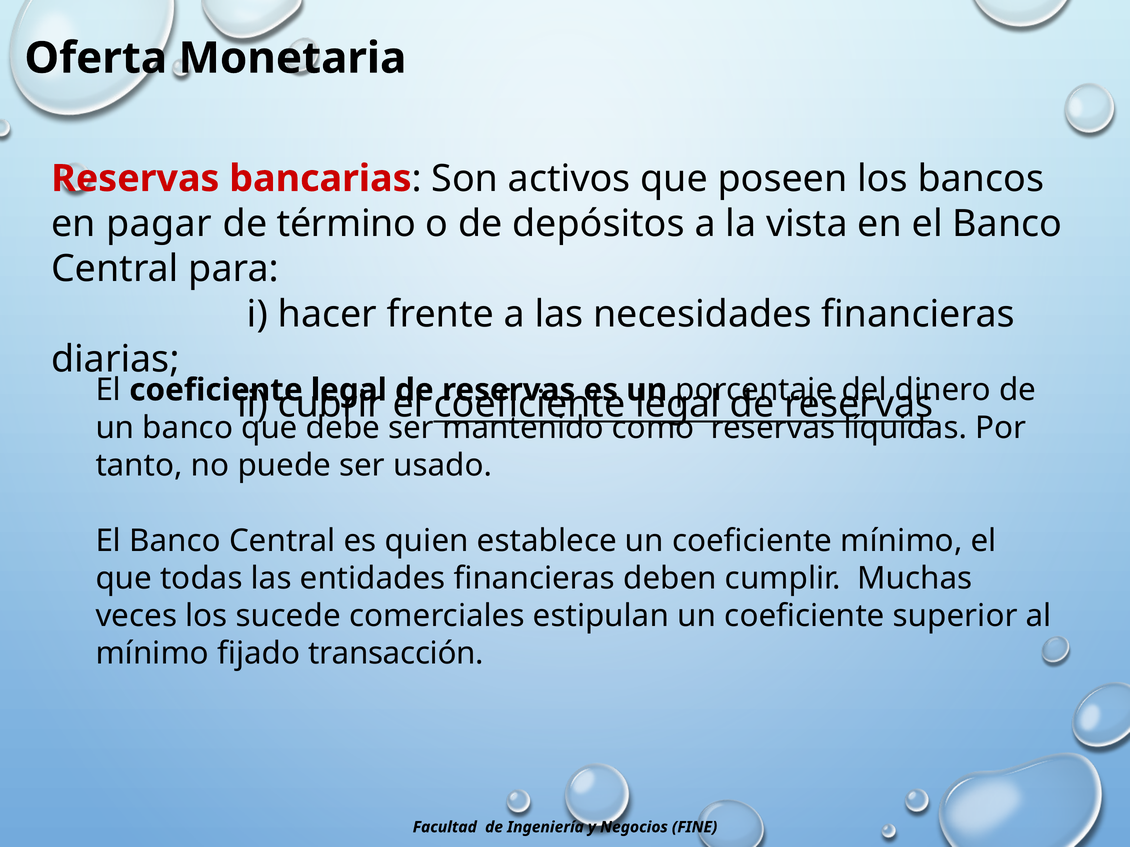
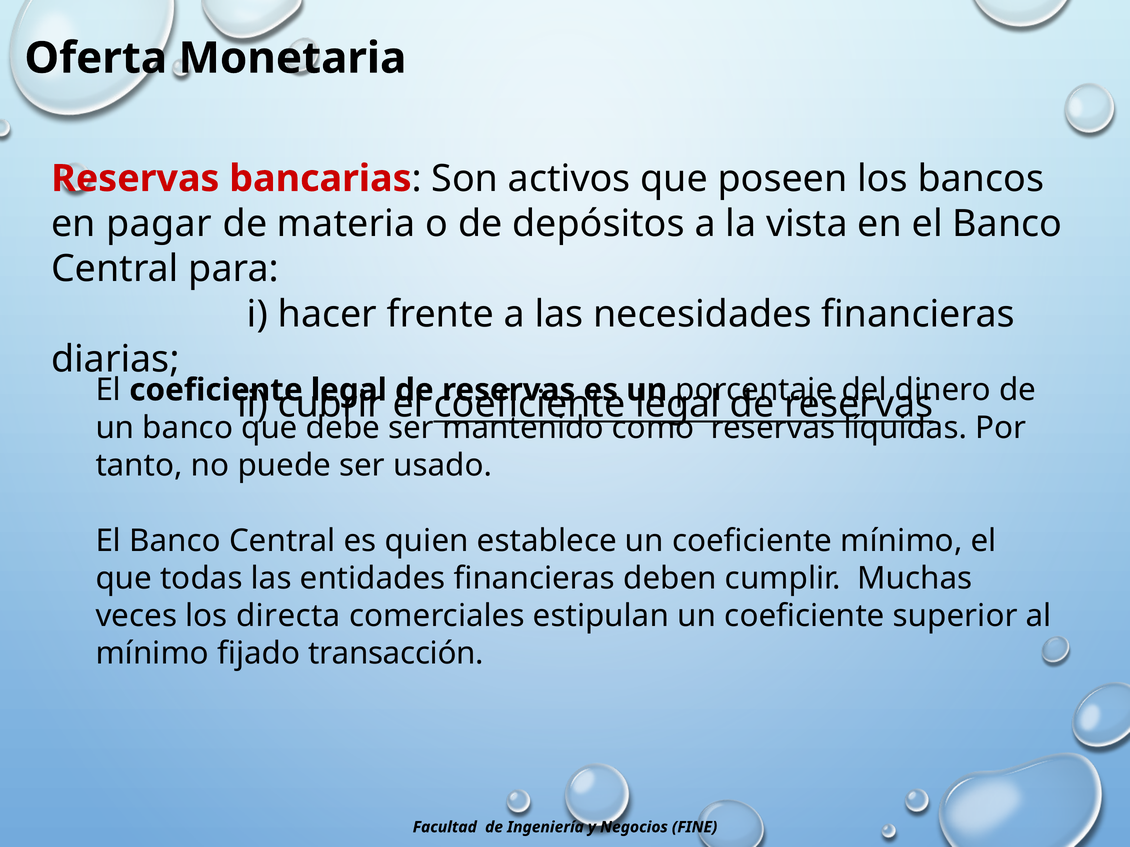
término: término -> materia (346, 224)
sucede: sucede -> directa (288, 616)
